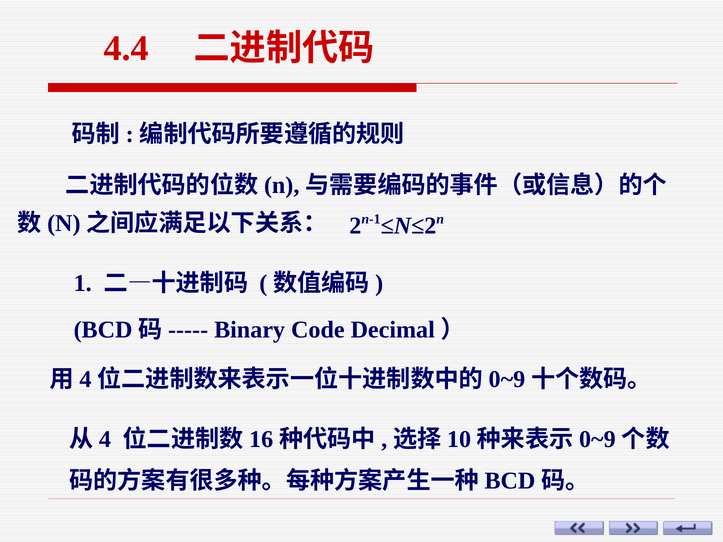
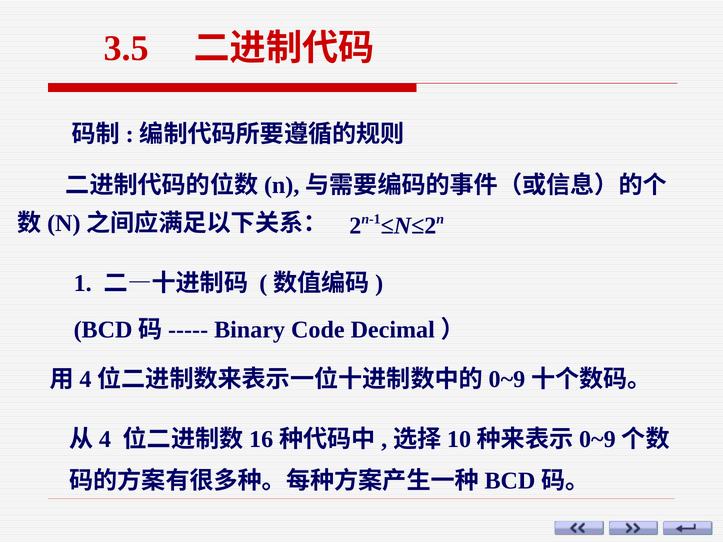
4.4: 4.4 -> 3.5 (126, 48)
